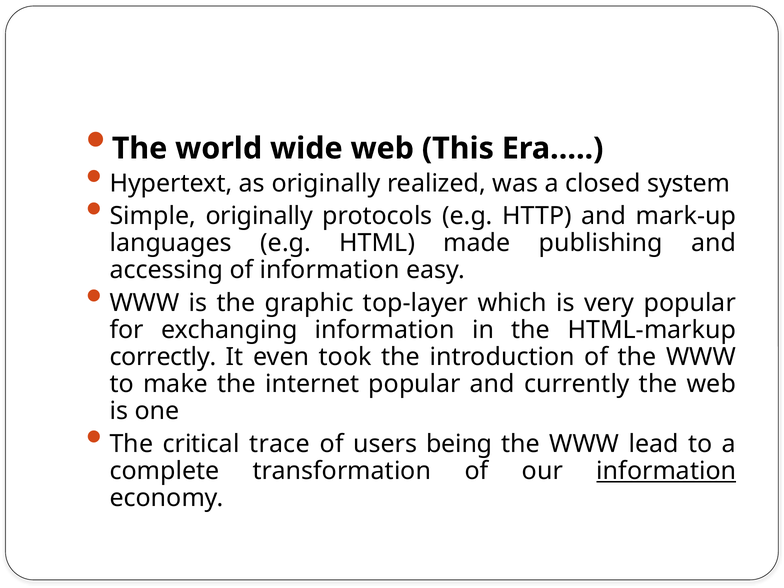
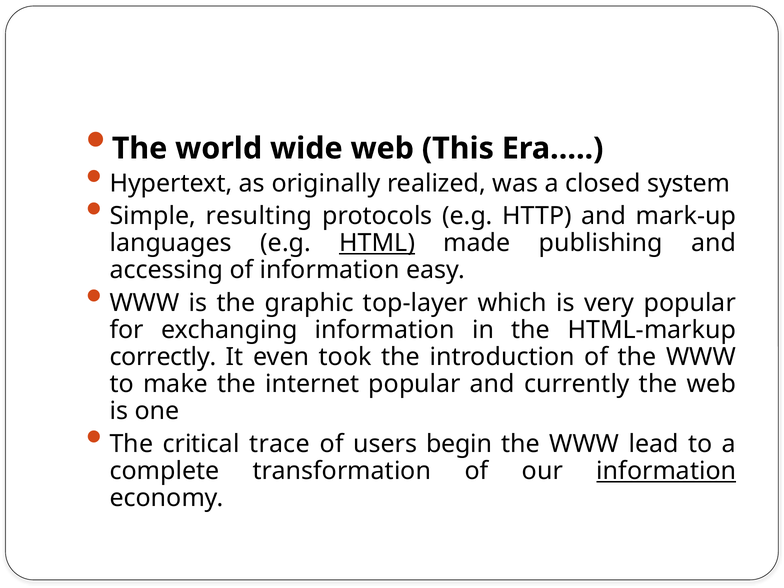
Simple originally: originally -> resulting (259, 216)
HTML underline: none -> present (377, 243)
being: being -> begin (459, 444)
